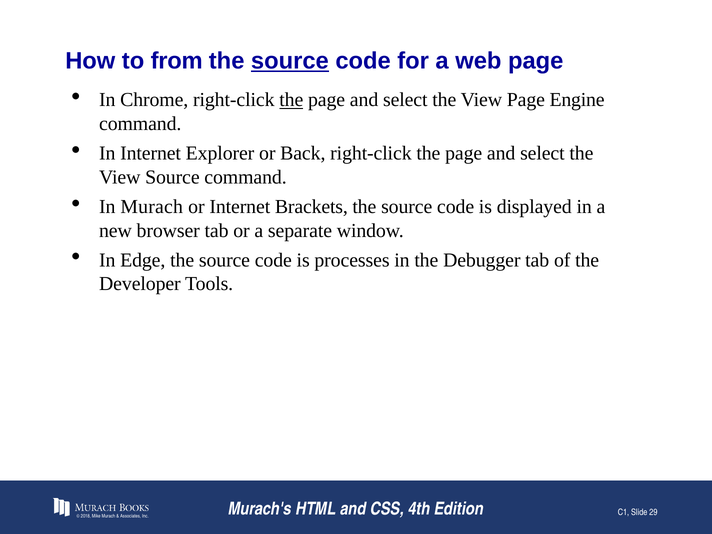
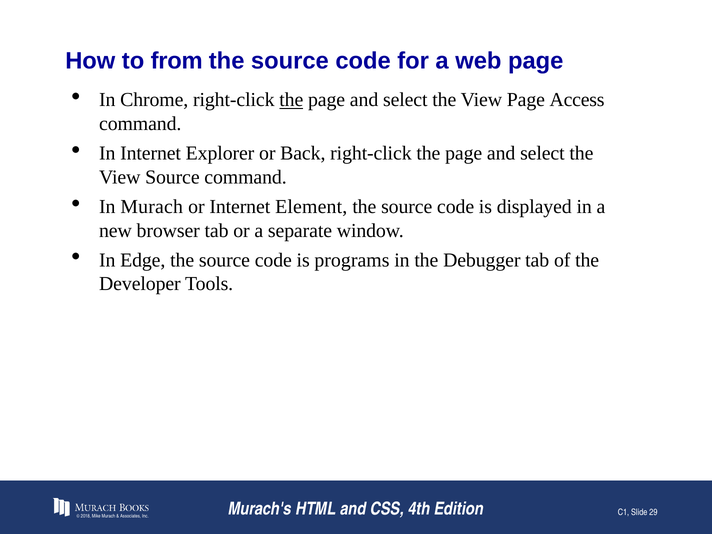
source underline: present -> none (290, 61)
Engine: Engine -> Access (577, 100)
Brackets: Brackets -> Element (311, 207)
processes: processes -> programs (352, 260)
